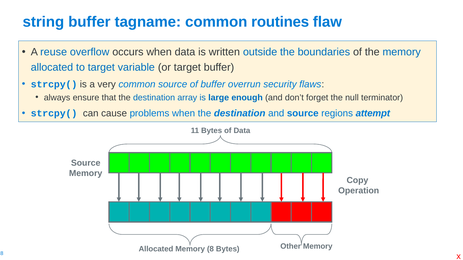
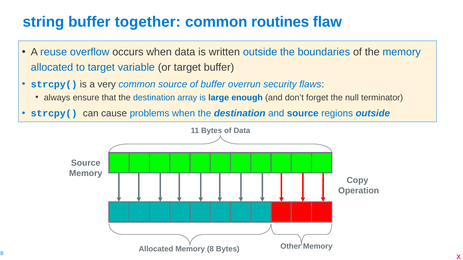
tagname: tagname -> together (148, 22)
regions attempt: attempt -> outside (373, 114)
